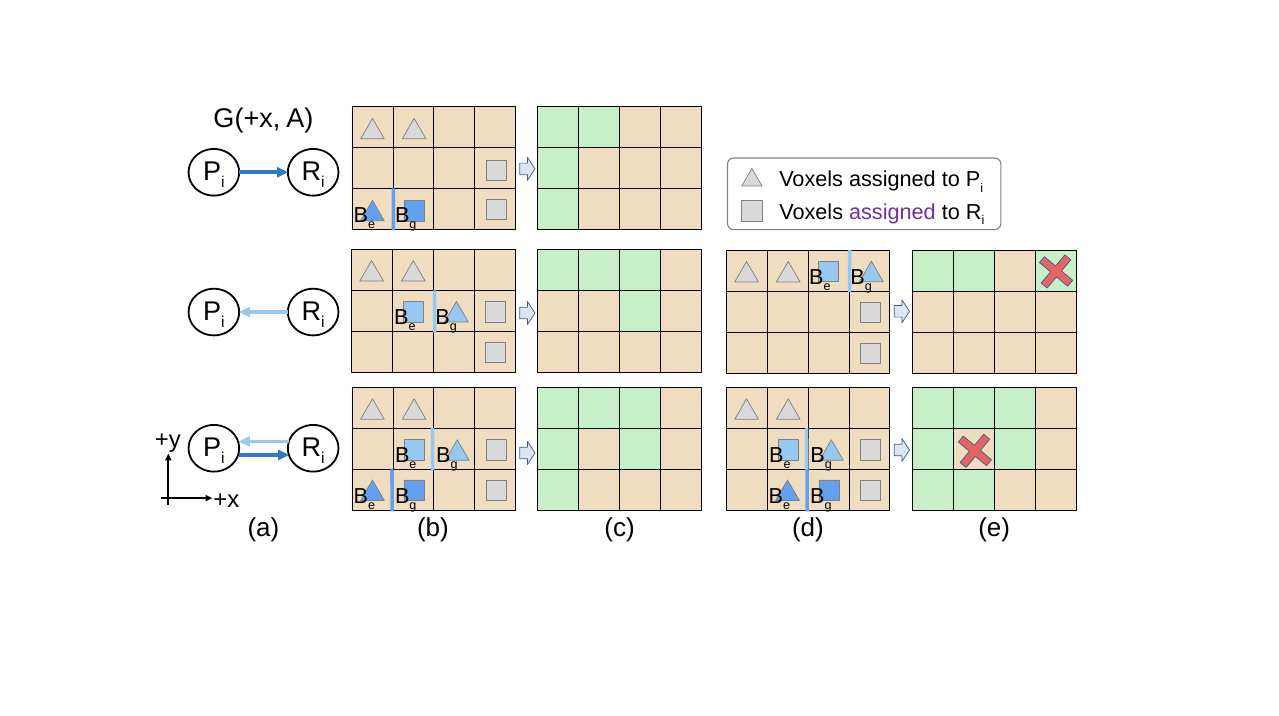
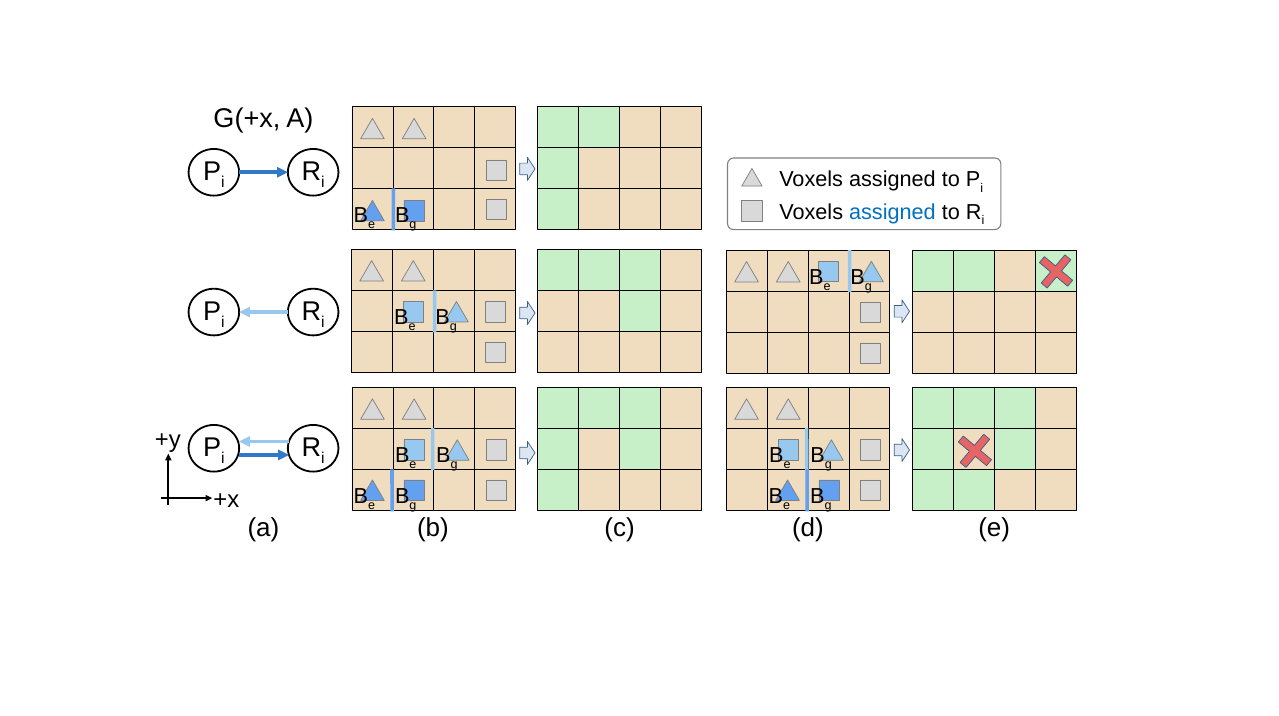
assigned colour: purple -> blue (892, 212)
